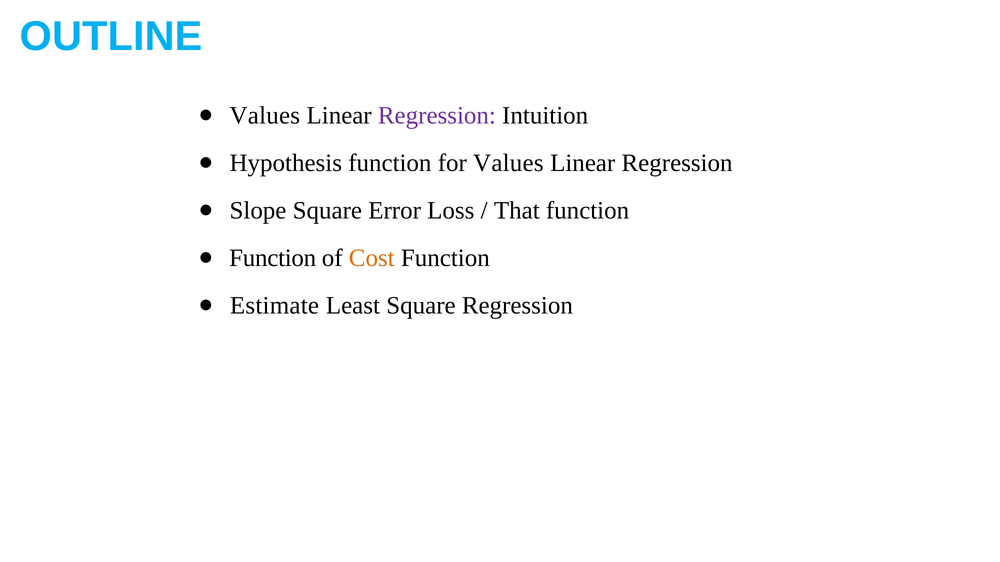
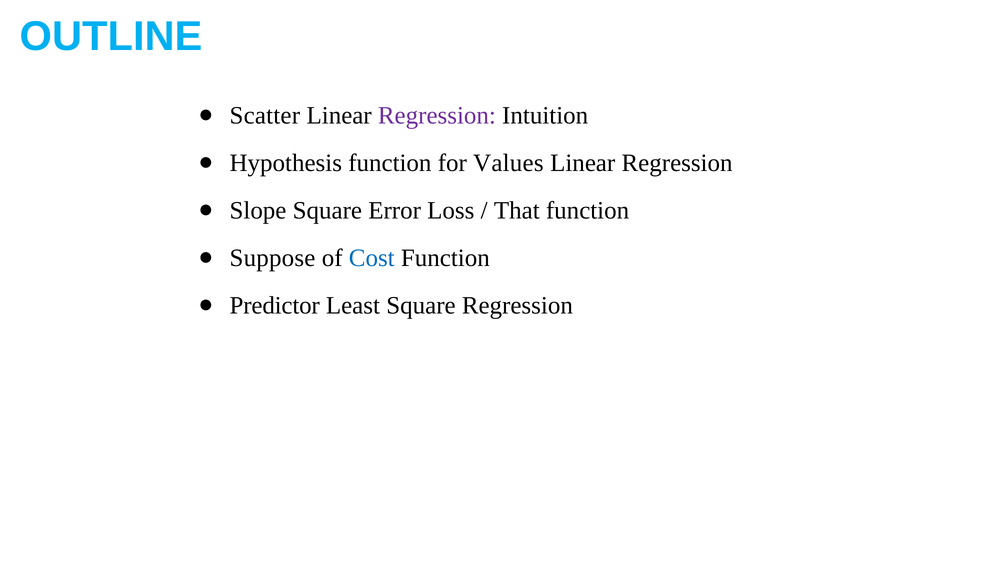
Values: Values -> Scatter (265, 116)
Function: Function -> Suppose (272, 258)
Cost colour: orange -> blue (372, 258)
Estimate: Estimate -> Predictor (275, 306)
